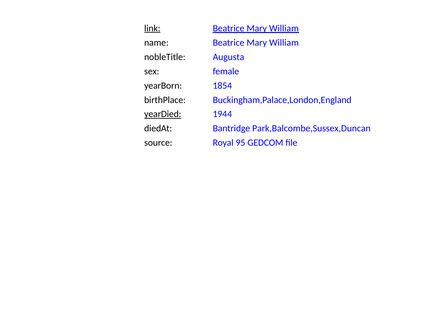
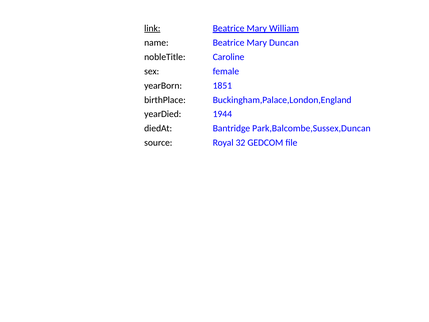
name Beatrice Mary William: William -> Duncan (284, 43)
Augusta: Augusta -> Caroline (229, 57)
1854: 1854 -> 1851 (222, 85)
yearDied underline: present -> none (163, 114)
95: 95 -> 32 (240, 143)
